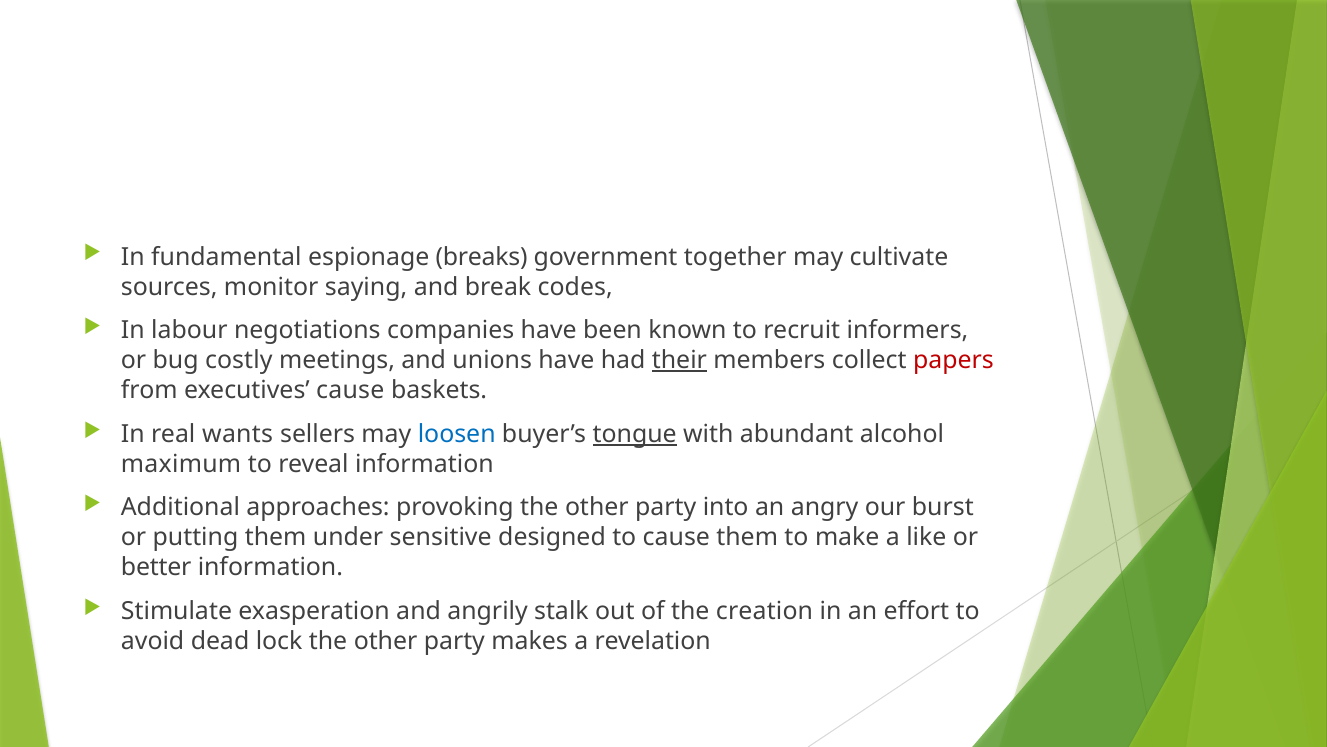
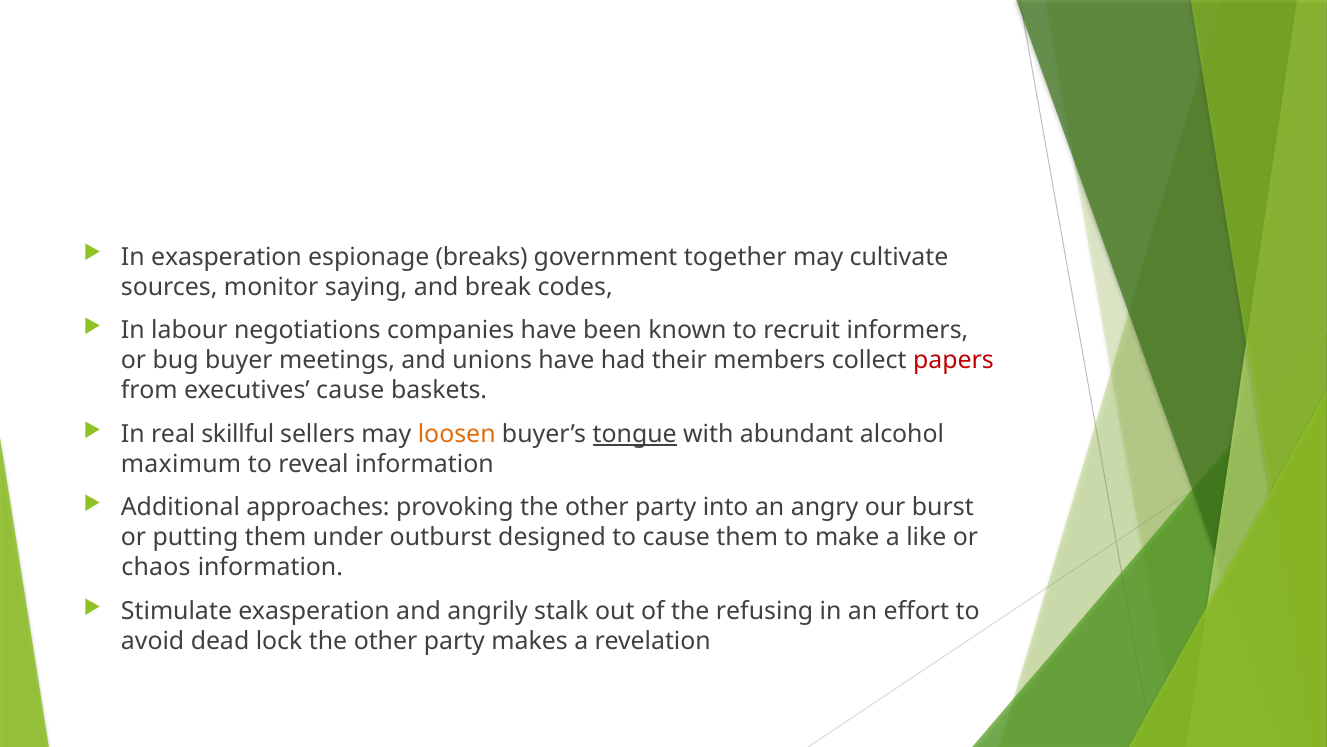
In fundamental: fundamental -> exasperation (226, 257)
costly: costly -> buyer (239, 360)
their underline: present -> none (679, 360)
wants: wants -> skillful (238, 434)
loosen colour: blue -> orange (457, 434)
sensitive: sensitive -> outburst (441, 537)
better: better -> chaos (156, 567)
creation: creation -> refusing (765, 611)
